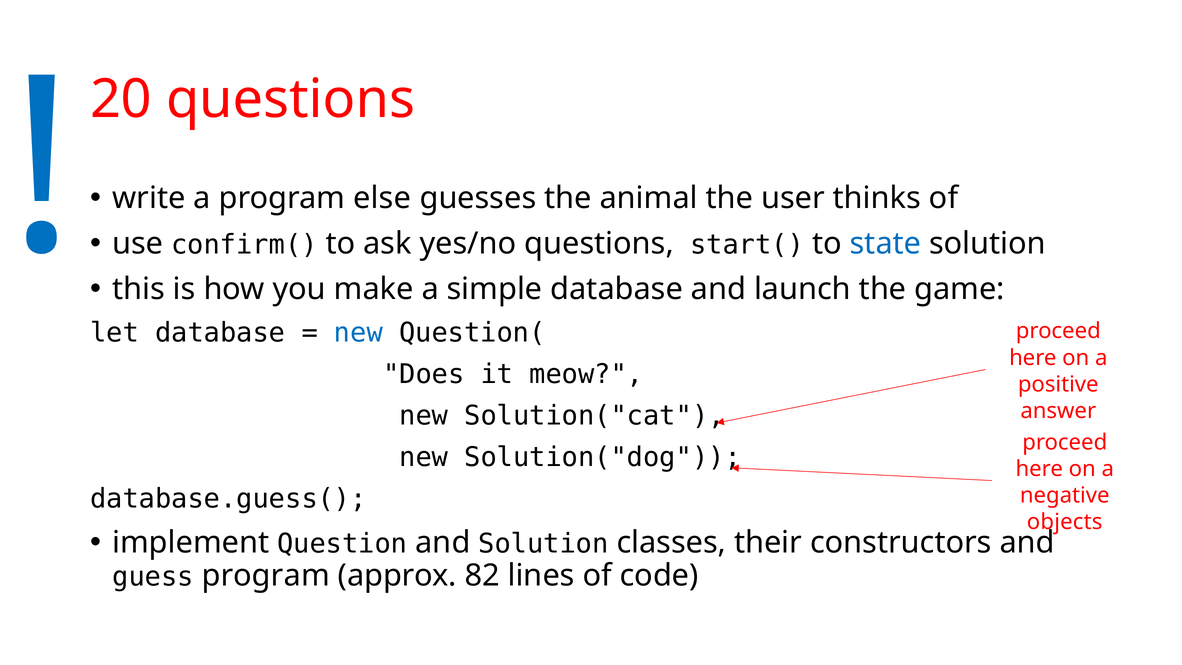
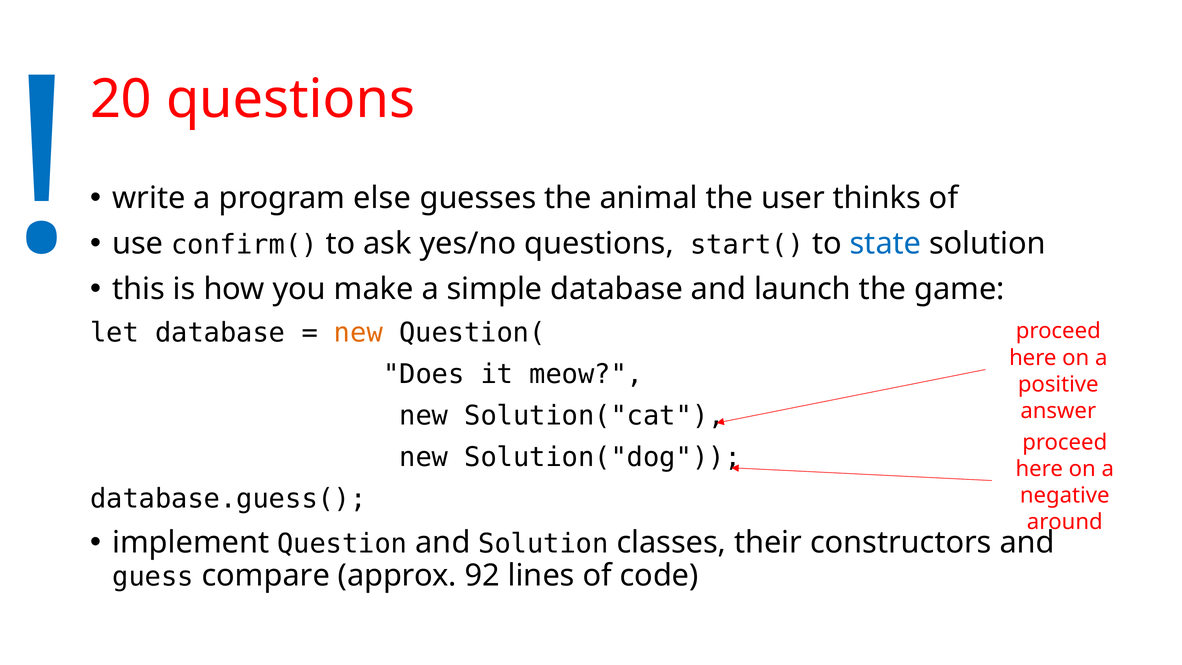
new colour: blue -> orange (358, 333)
objects: objects -> around (1065, 522)
guess program: program -> compare (266, 576)
82: 82 -> 92 (482, 576)
